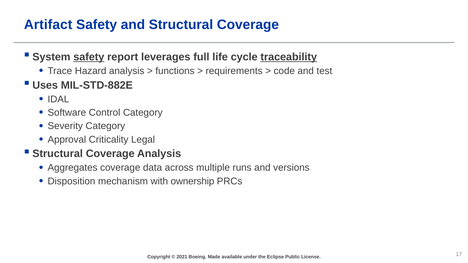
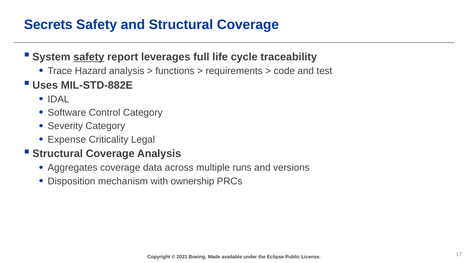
Artifact: Artifact -> Secrets (48, 25)
traceability underline: present -> none (289, 57)
Approval: Approval -> Expense (67, 140)
